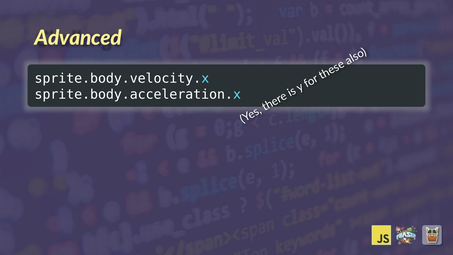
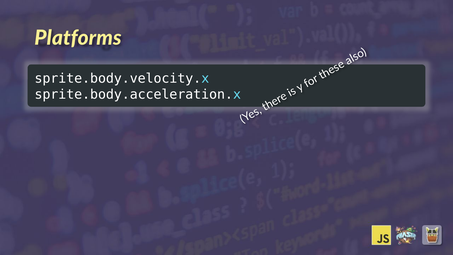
Advanced: Advanced -> Platforms (78, 38)
